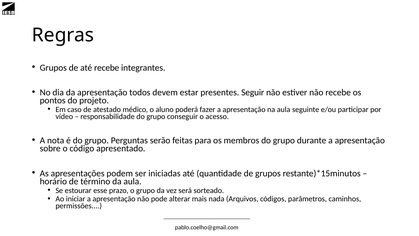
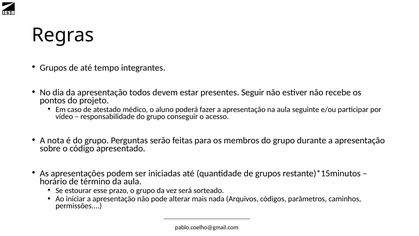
até recebe: recebe -> tempo (107, 68)
